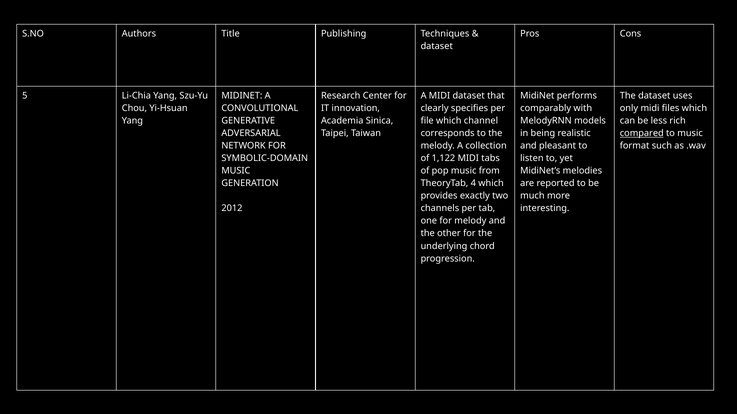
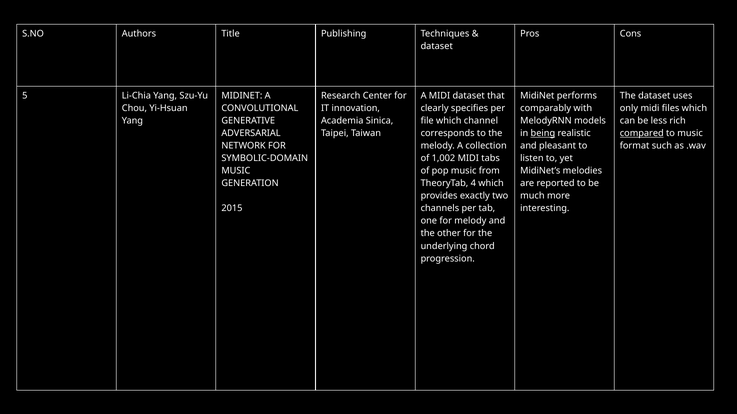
being underline: none -> present (543, 133)
1,122: 1,122 -> 1,002 (443, 159)
2012: 2012 -> 2015 (232, 209)
